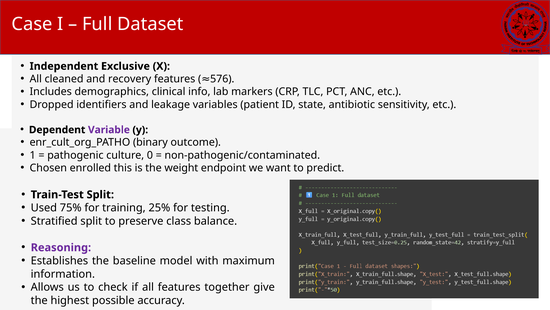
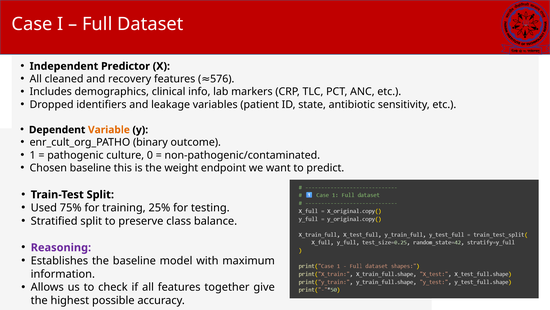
Exclusive: Exclusive -> Predictor (125, 66)
Variable colour: purple -> orange (109, 130)
Chosen enrolled: enrolled -> baseline (90, 168)
